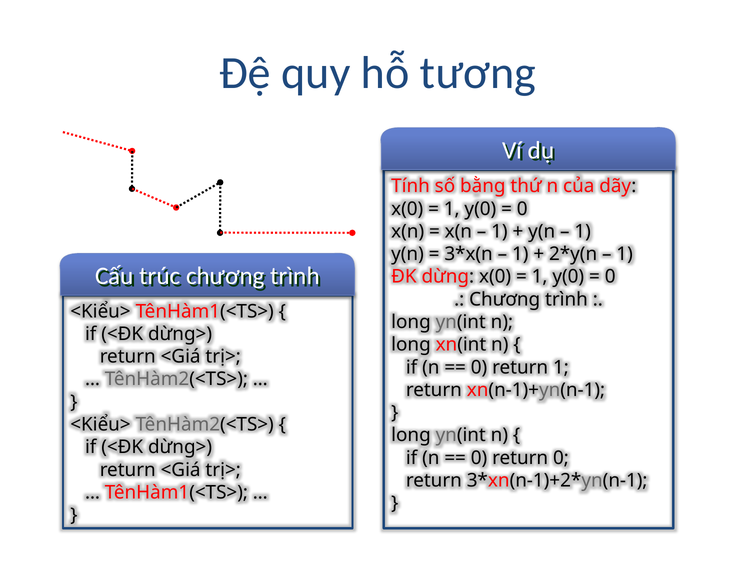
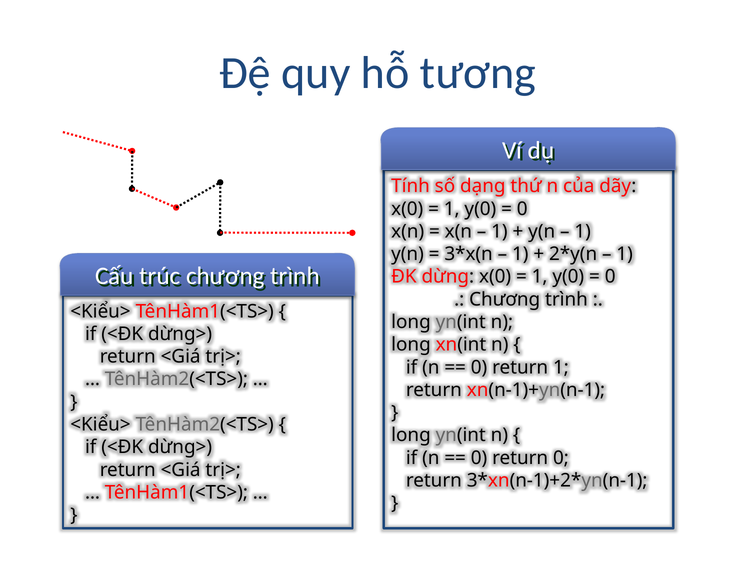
bằng: bằng -> dạng (483, 186)
